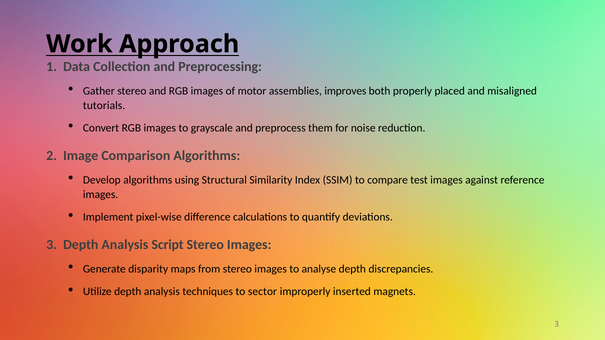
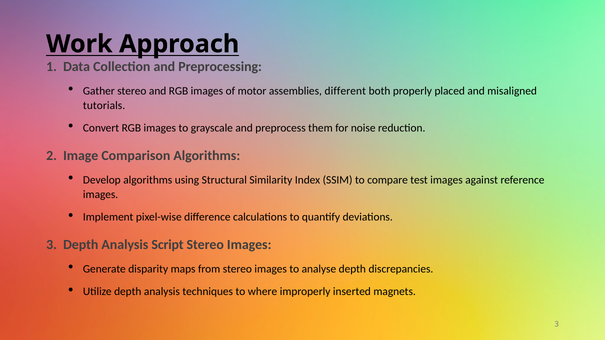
improves: improves -> different (345, 91)
sector: sector -> where (263, 292)
